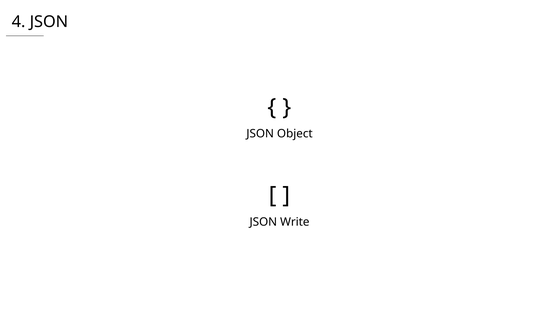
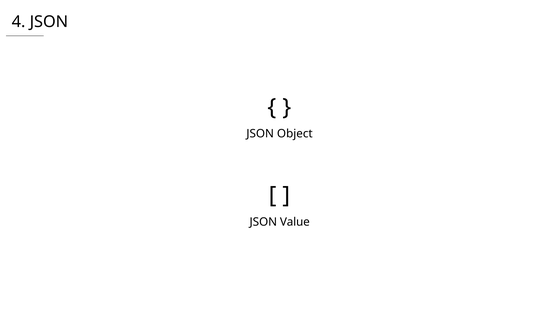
Write: Write -> Value (295, 222)
